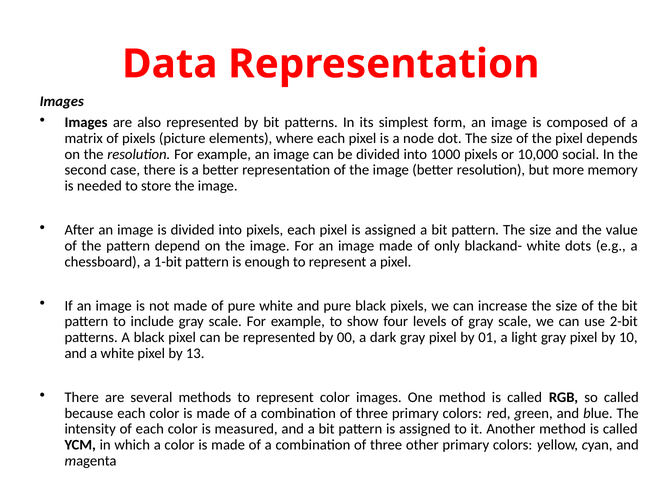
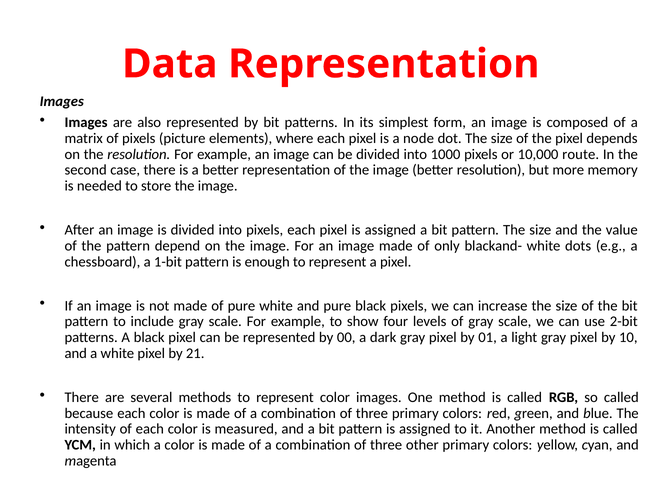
social: social -> route (581, 154)
13: 13 -> 21 (195, 354)
